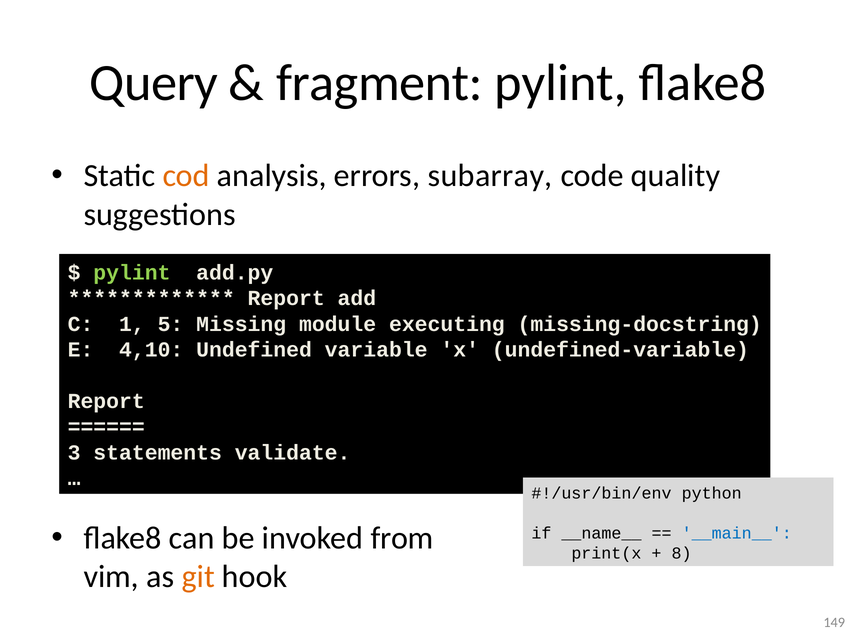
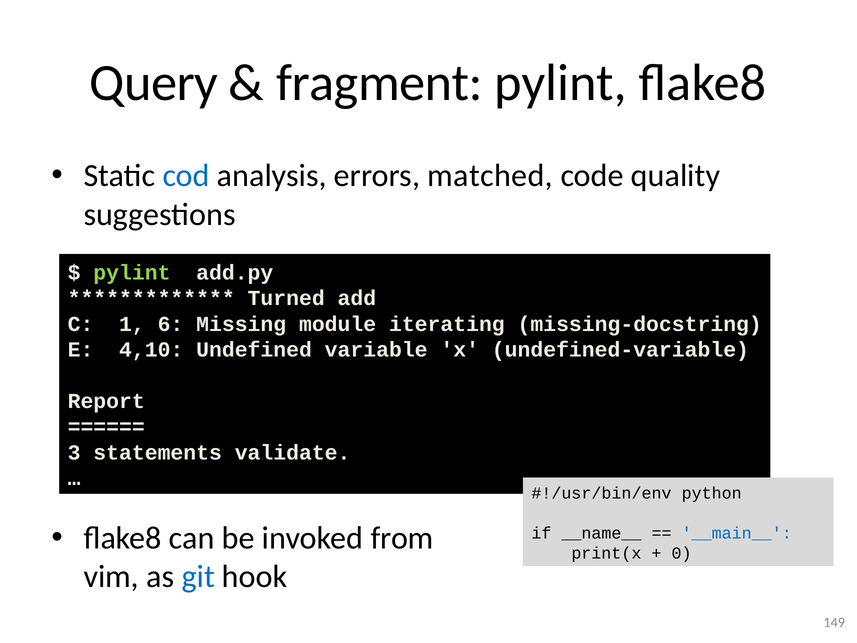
cod colour: orange -> blue (186, 176)
subarray: subarray -> matched (490, 176)
Report: Report -> Turned (286, 298)
5: 5 -> 6 (170, 324)
executing: executing -> iterating (447, 324)
8: 8 -> 0 (682, 553)
git colour: orange -> blue (198, 577)
